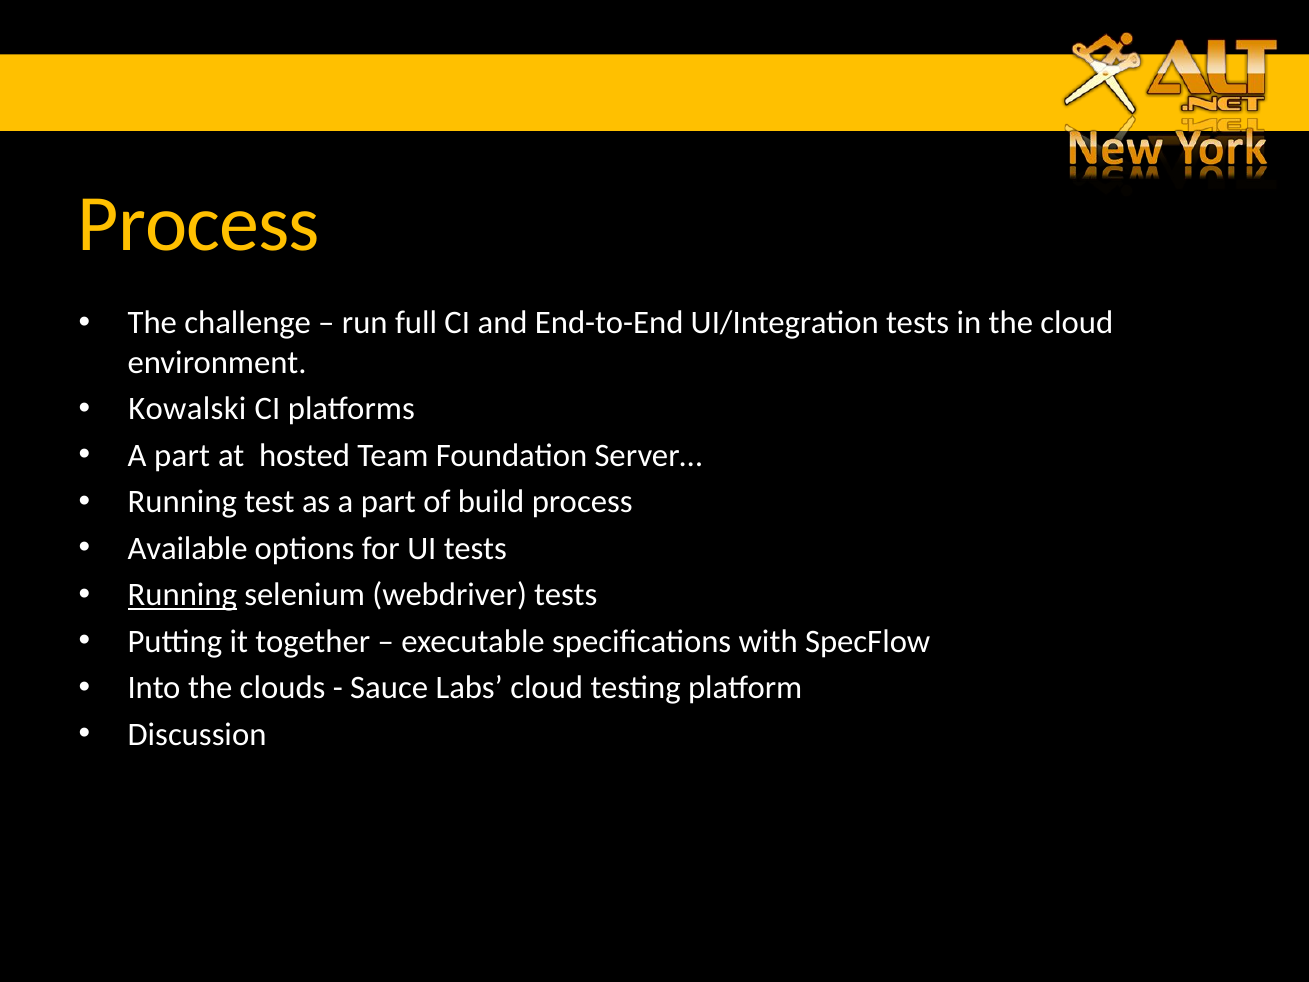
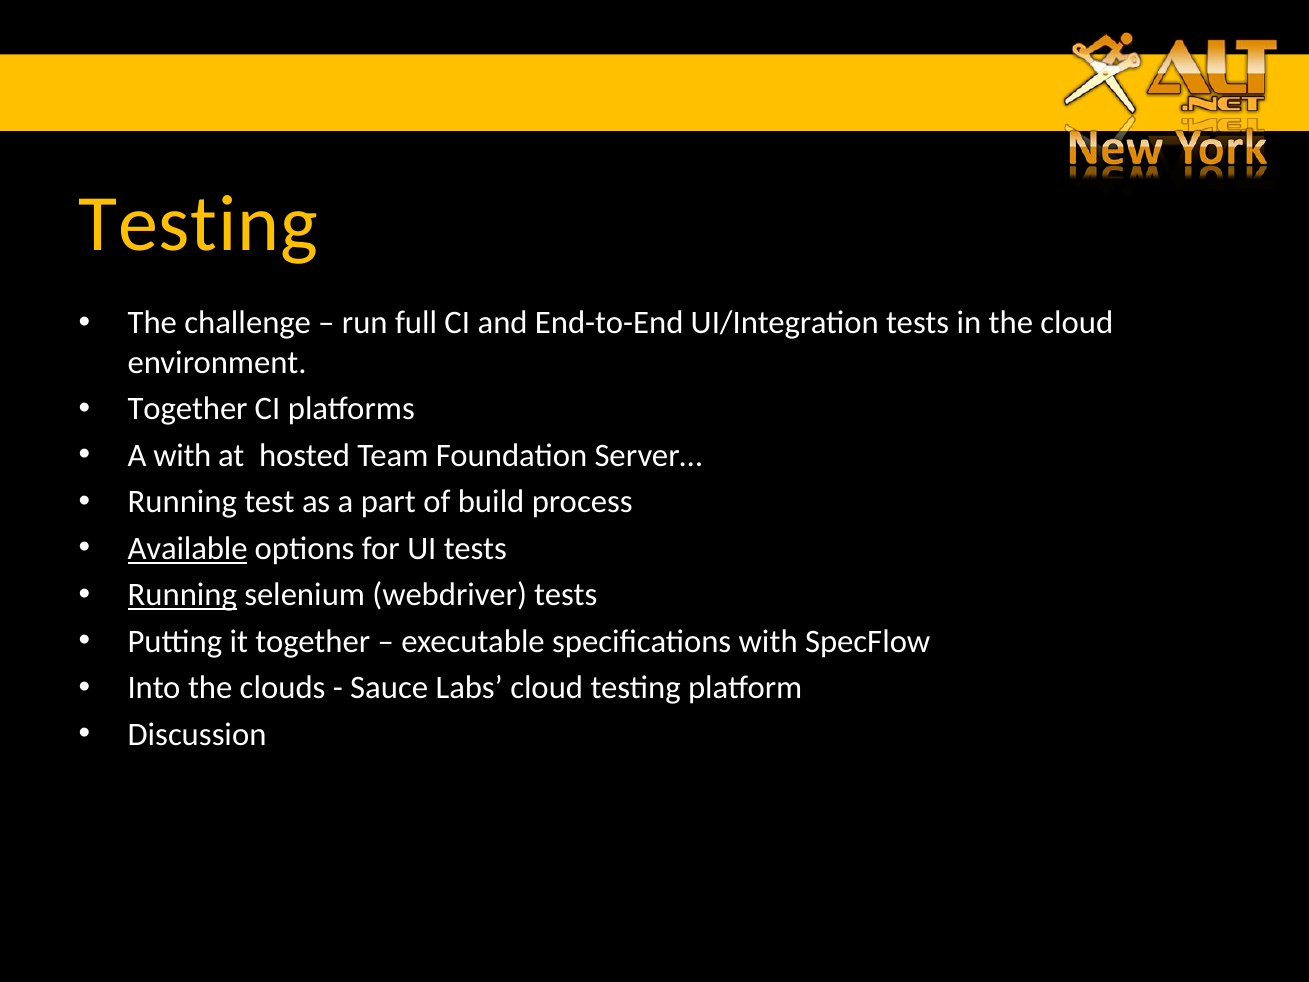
Process: Process -> Testing (198, 224)
Kowalski: Kowalski -> Together (188, 409)
part: part -> with (182, 455)
Available underline: none -> present (188, 548)
